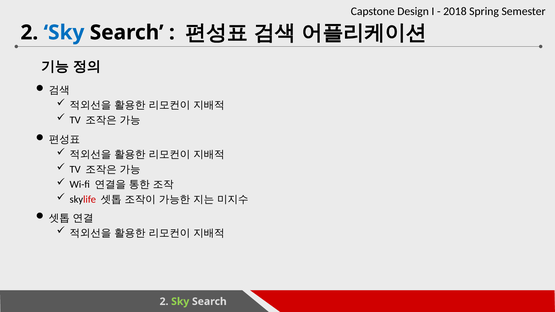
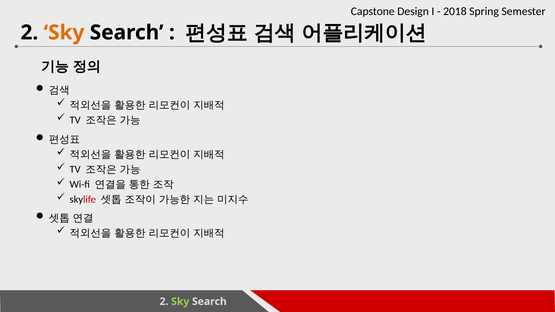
Sky colour: blue -> orange (64, 33)
